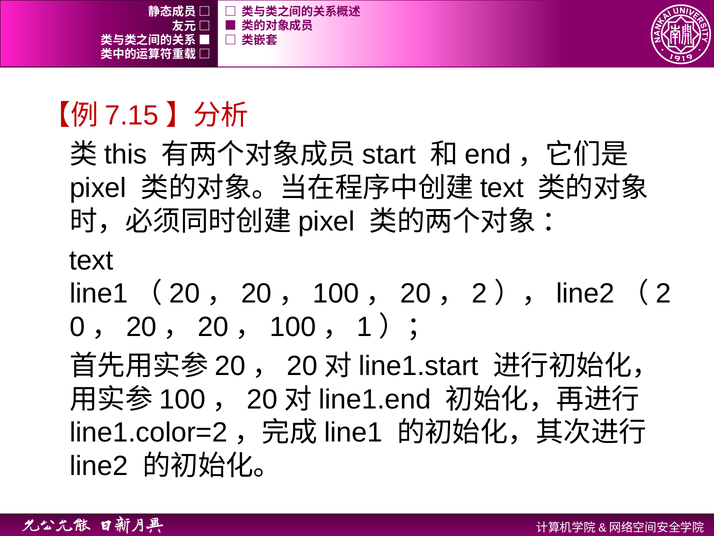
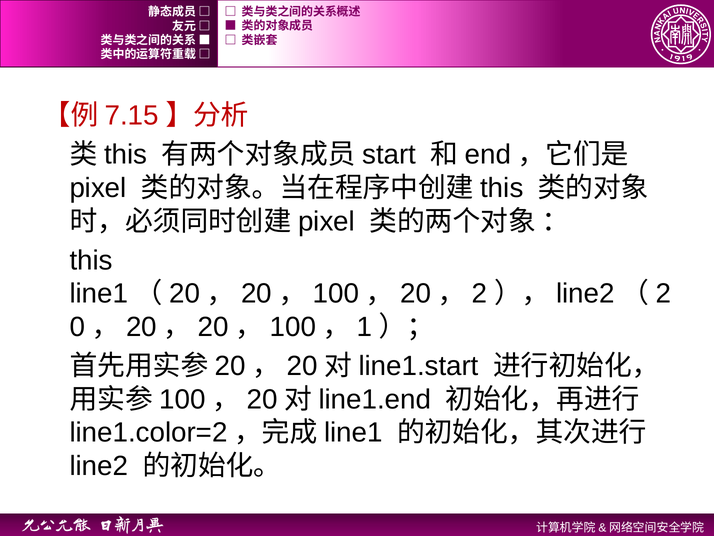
text: text -> this (502, 188)
text: text -> this (91, 260)
